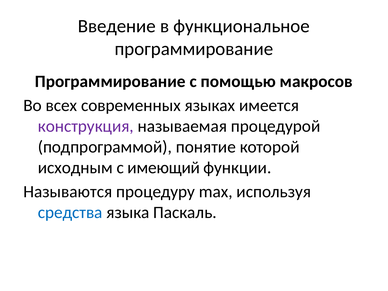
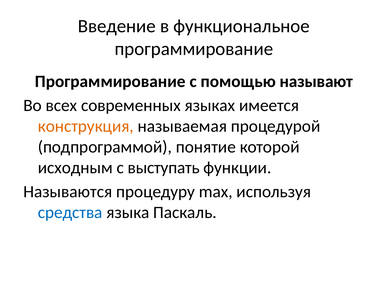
макросов: макросов -> называют (316, 81)
конструкция colour: purple -> orange (86, 126)
имеющий: имеющий -> выступать (164, 168)
